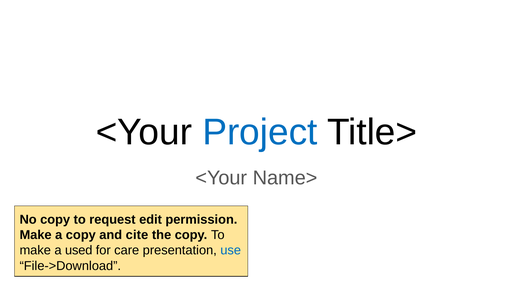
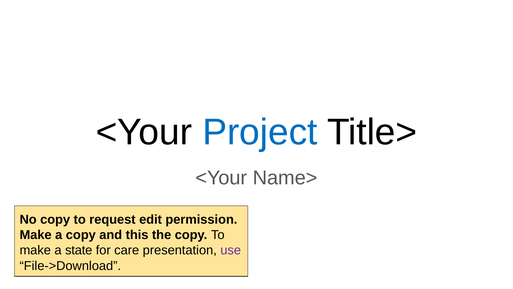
cite: cite -> this (137, 235)
used: used -> state (79, 250)
use colour: blue -> purple (231, 250)
